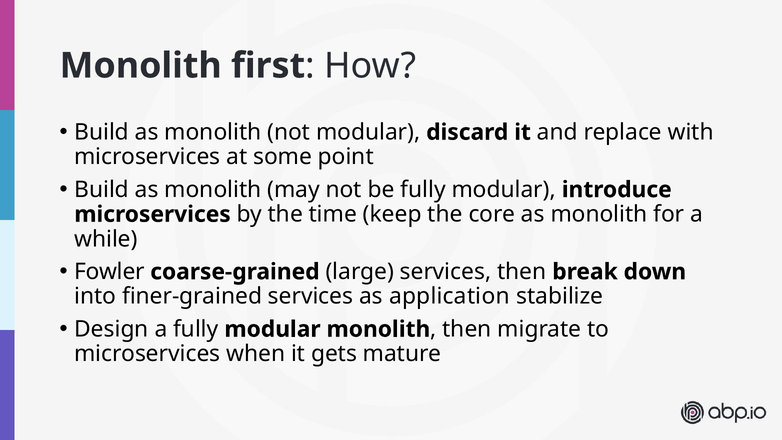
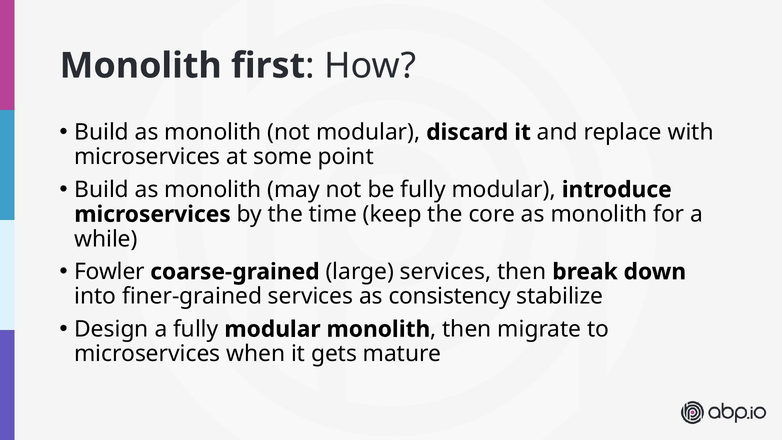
application: application -> consistency (450, 296)
